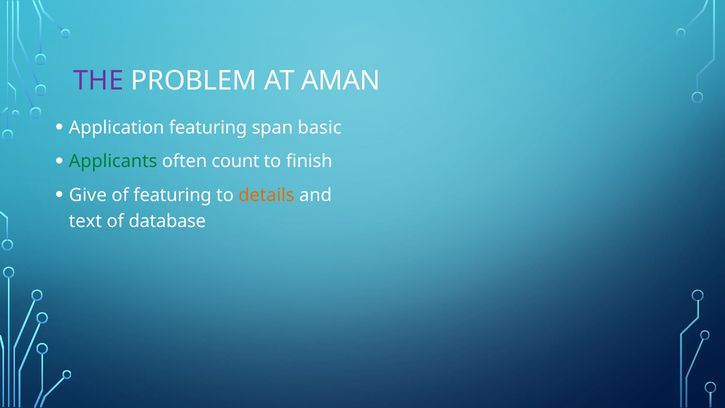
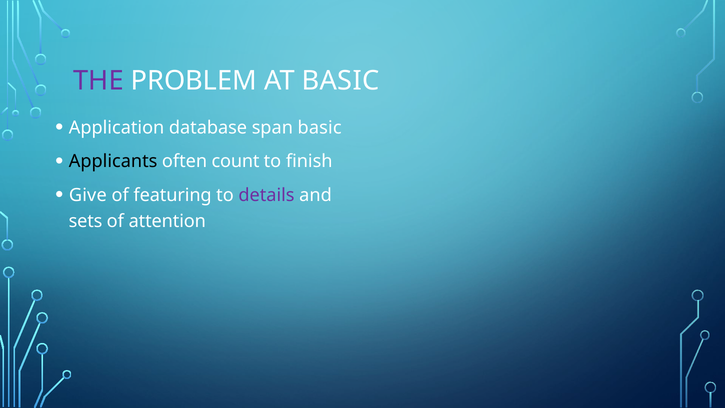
AT AMAN: AMAN -> BASIC (341, 81)
Application featuring: featuring -> database (208, 128)
Applicants colour: green -> black (113, 161)
details colour: orange -> purple (267, 195)
text: text -> sets (86, 221)
database: database -> attention (167, 221)
